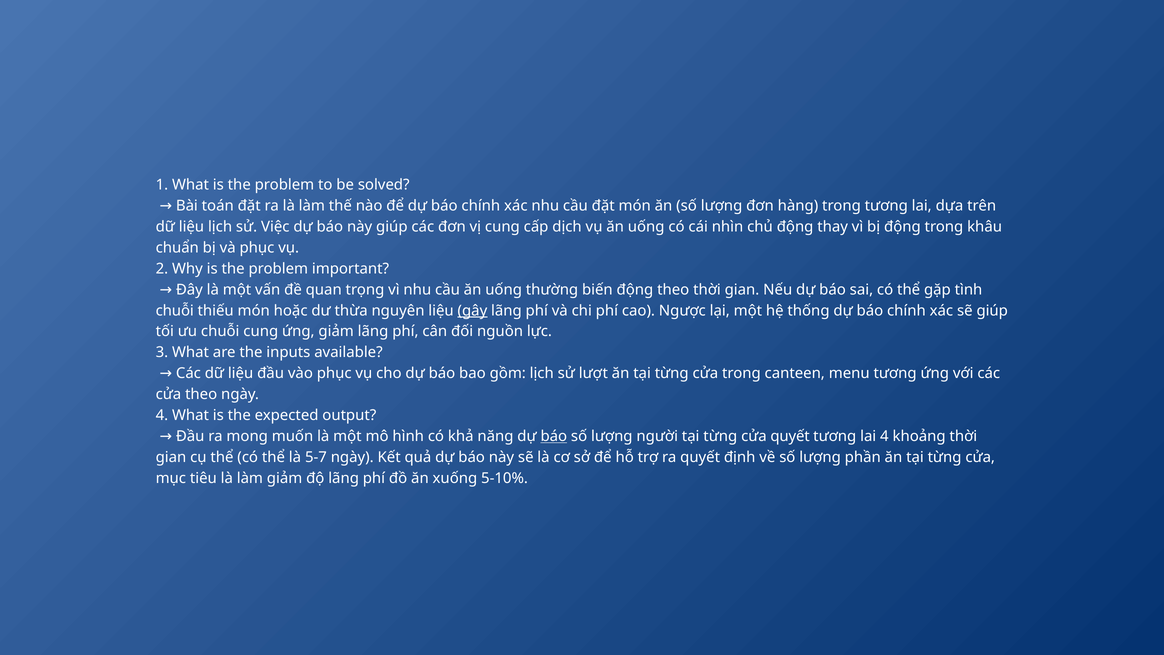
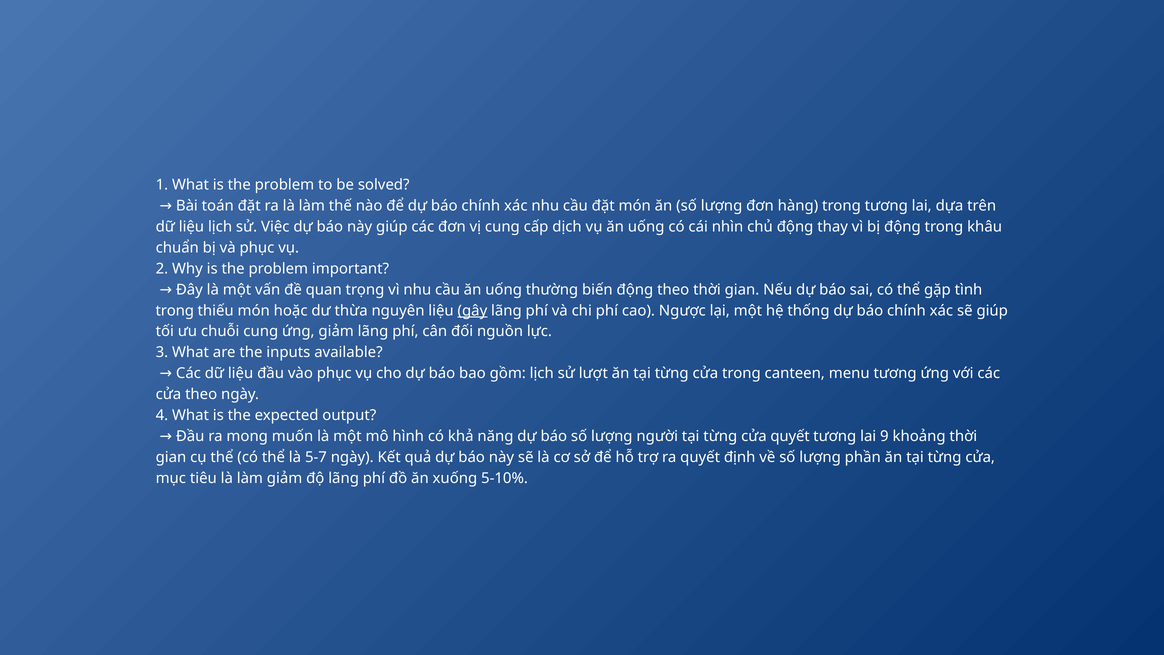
chuỗi: chuỗi -> trong (175, 310)
báo underline: present -> none (554, 436)
lai 4: 4 -> 9 (884, 436)
